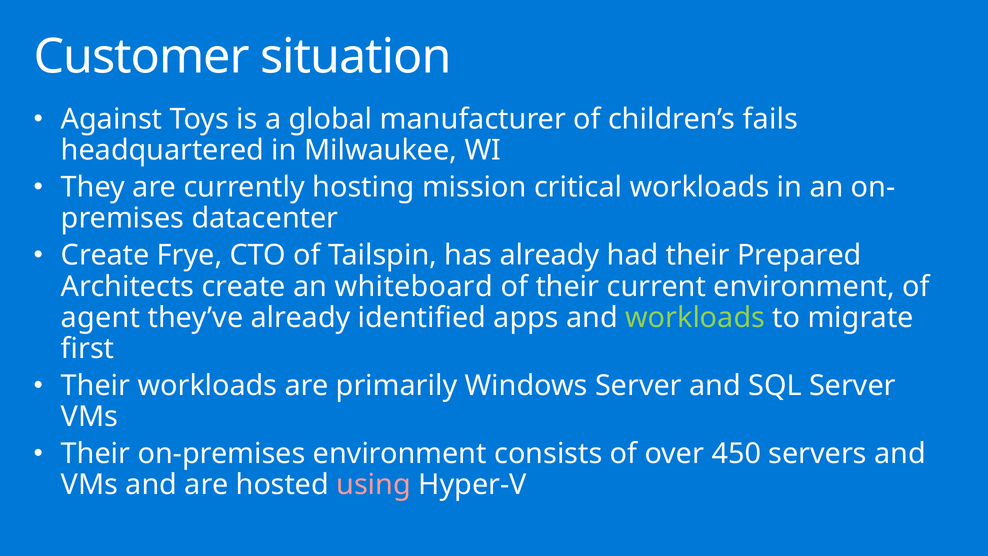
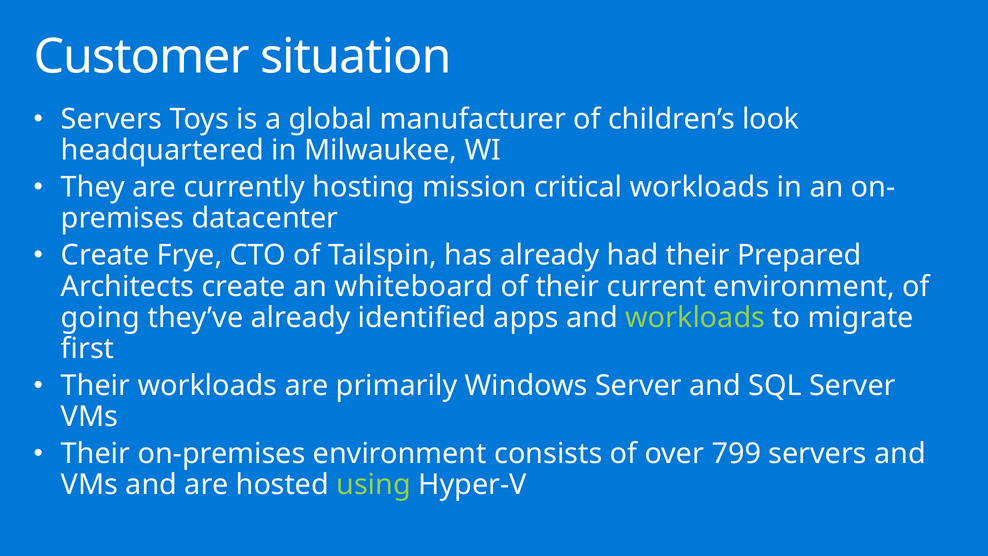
Against: Against -> Servers (112, 119)
fails: fails -> look (771, 119)
agent: agent -> going (101, 317)
450: 450 -> 799 (736, 454)
using colour: pink -> light green (374, 485)
